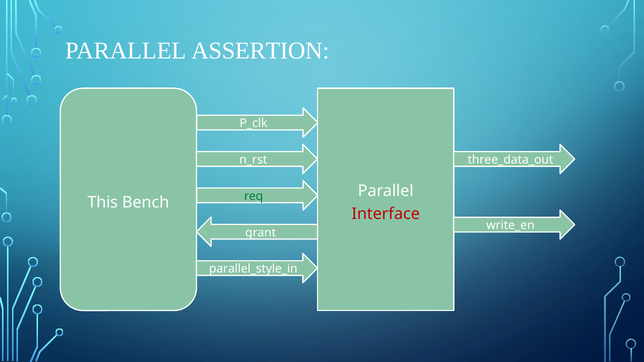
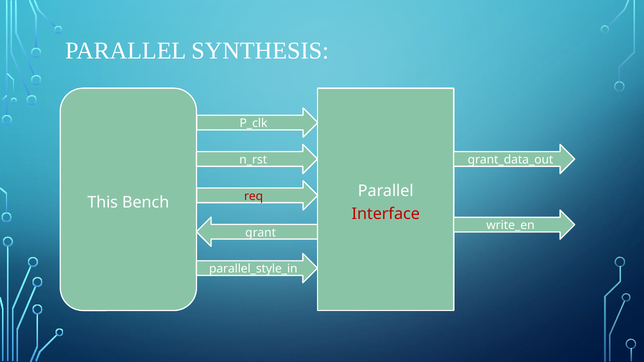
ASSERTION: ASSERTION -> SYNTHESIS (260, 51)
three_data_out: three_data_out -> grant_data_out (510, 160)
req colour: green -> red (254, 196)
